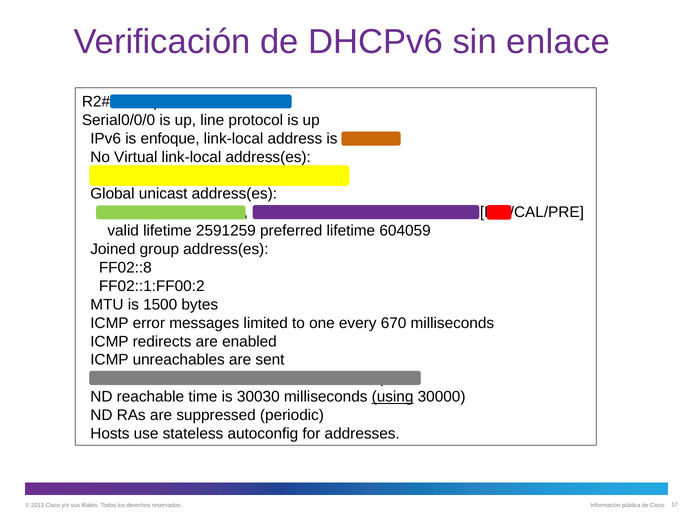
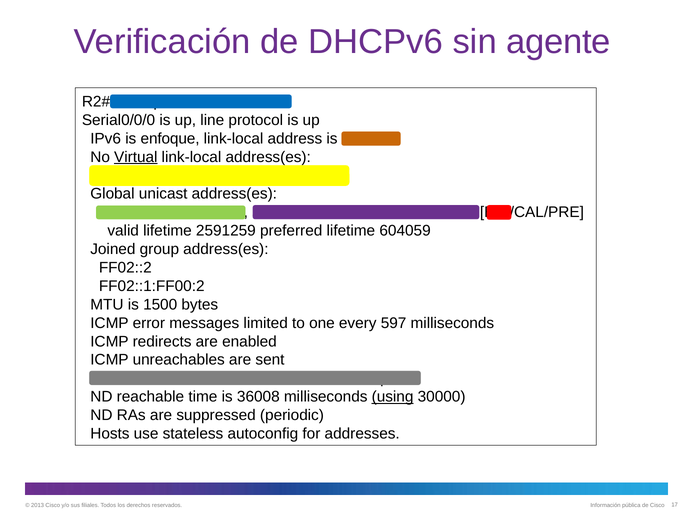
enlace: enlace -> agente (559, 42)
Virtual underline: none -> present (136, 157)
FF02::8: FF02::8 -> FF02::2 (125, 268)
670: 670 -> 597 (394, 323)
30030: 30030 -> 36008 (258, 397)
